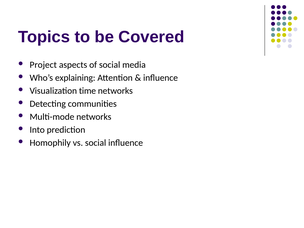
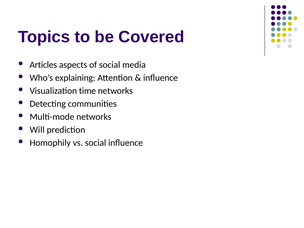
Project: Project -> Articles (43, 65)
Into: Into -> Will (37, 130)
